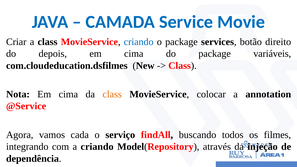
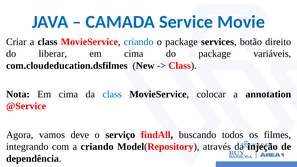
depois: depois -> liberar (53, 54)
class colour: orange -> blue (112, 94)
cada: cada -> deve (80, 135)
